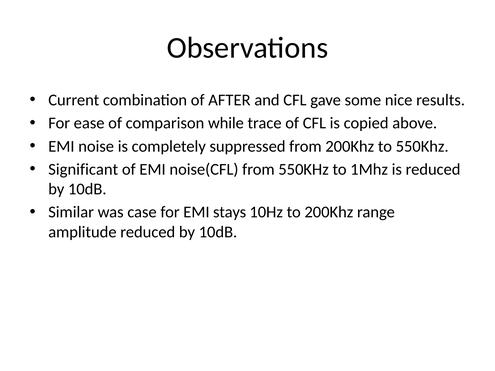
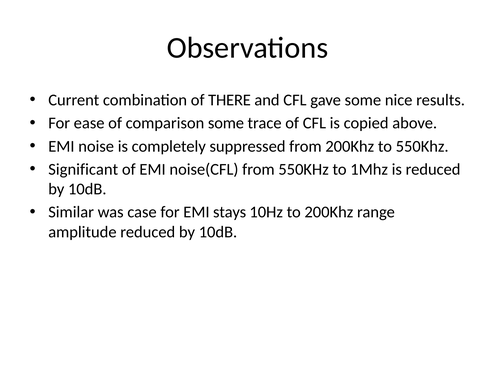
AFTER: AFTER -> THERE (230, 100)
comparison while: while -> some (226, 123)
